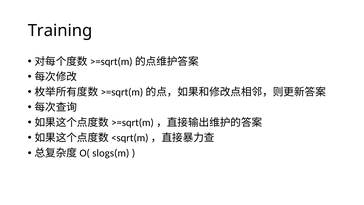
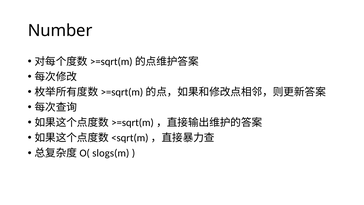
Training: Training -> Number (60, 31)
